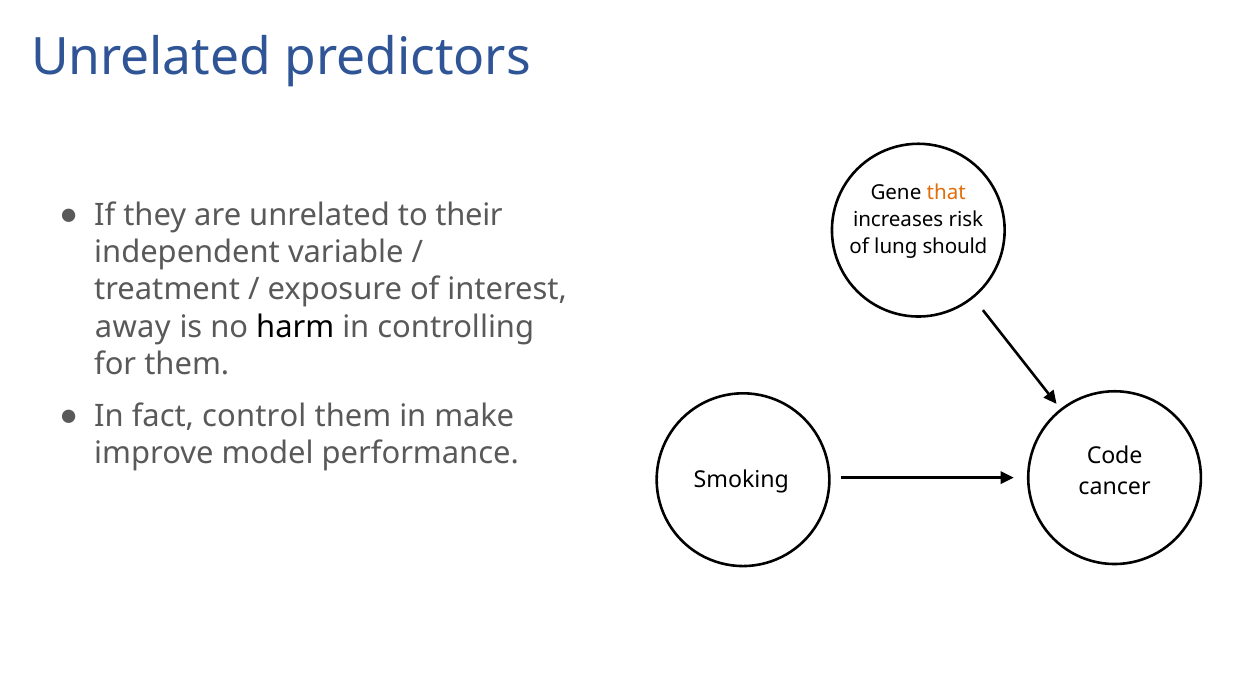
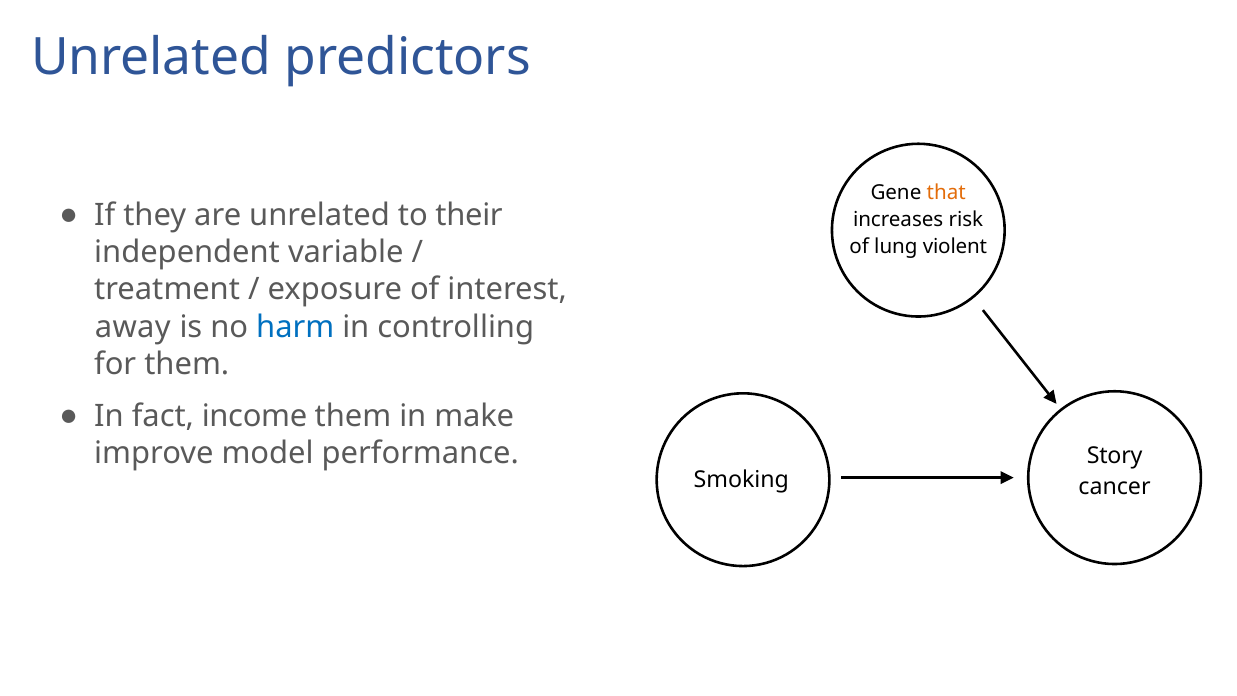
should: should -> violent (955, 247)
harm colour: black -> blue (295, 327)
control: control -> income (255, 416)
Code: Code -> Story (1115, 456)
